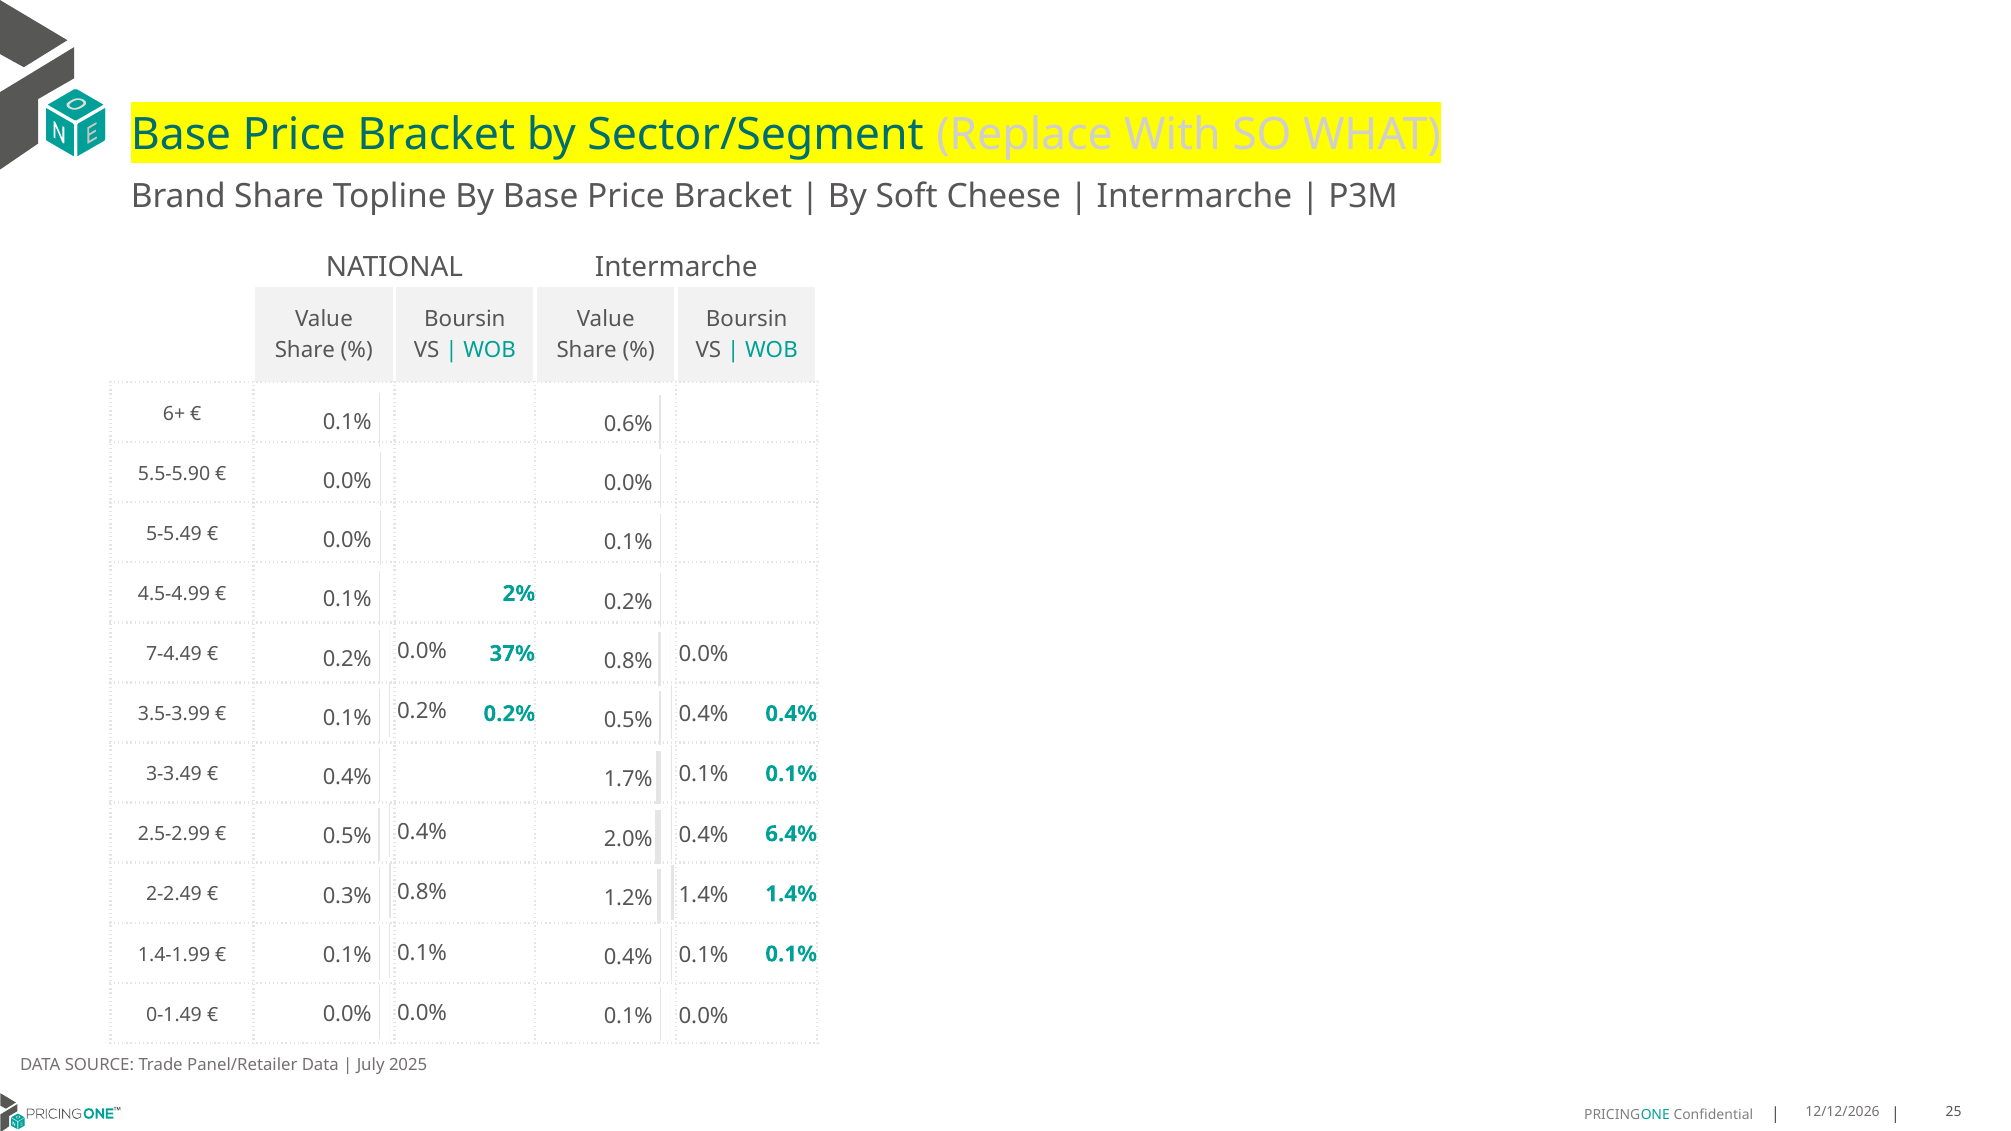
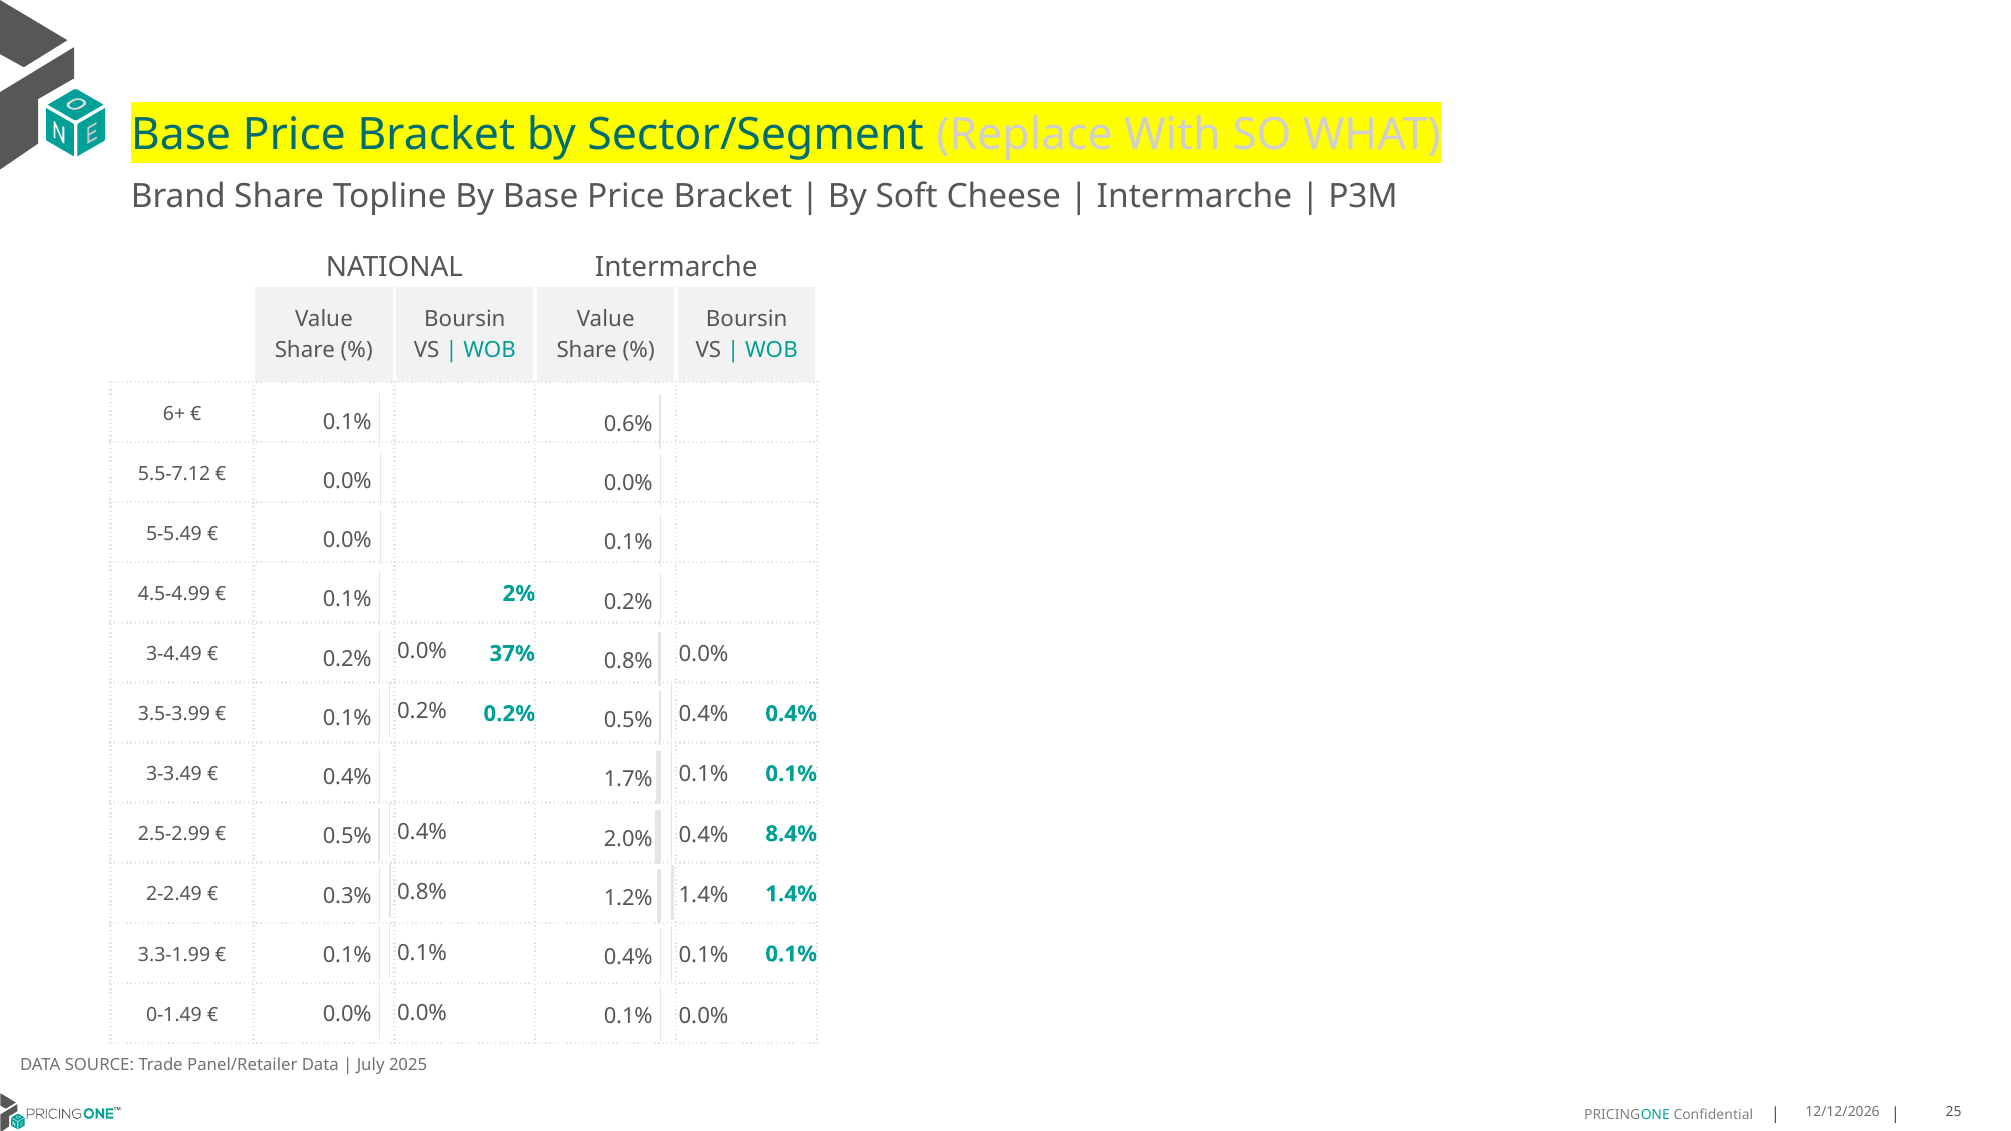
5.5-5.90: 5.5-5.90 -> 5.5-7.12 (174, 474)
7-4.49: 7-4.49 -> 3-4.49 (174, 654)
6.4%: 6.4% -> 8.4% (791, 834)
1.4-1.99: 1.4-1.99 -> 3.3-1.99 (174, 955)
